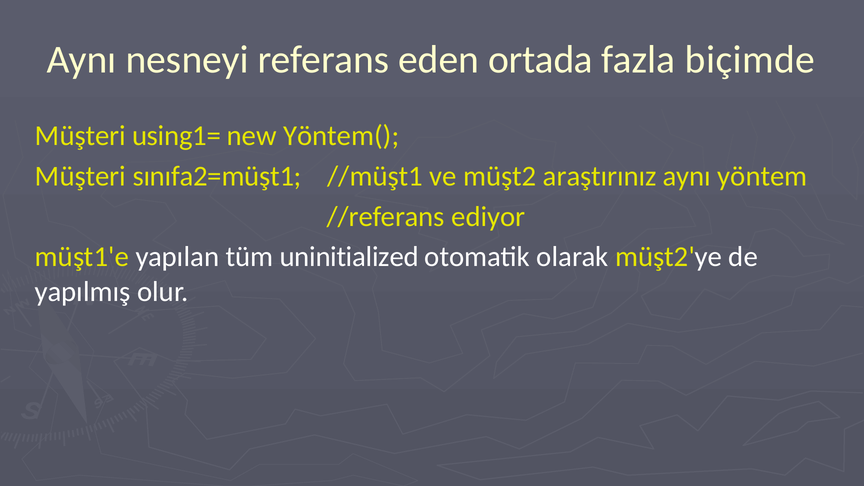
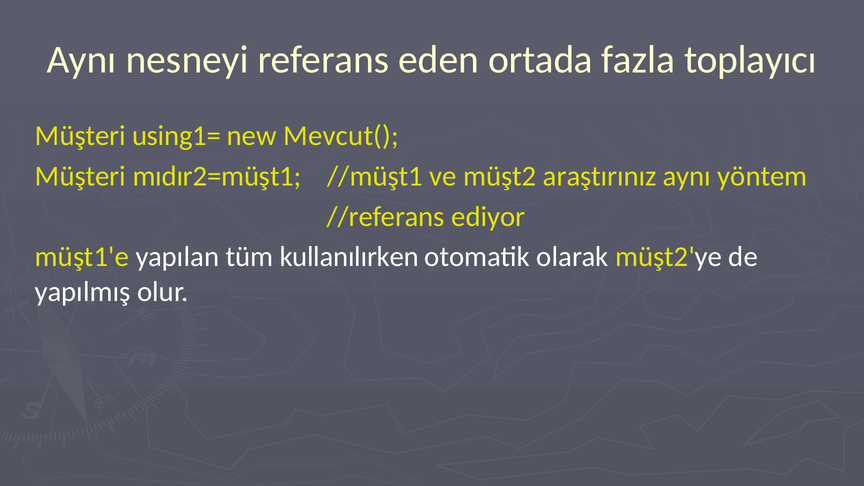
biçimde: biçimde -> toplayıcı (750, 59)
Yöntem(: Yöntem( -> Mevcut( (341, 136)
sınıfa2=müşt1: sınıfa2=müşt1 -> mıdır2=müşt1 (217, 176)
uninitialized: uninitialized -> kullanılırken (349, 257)
